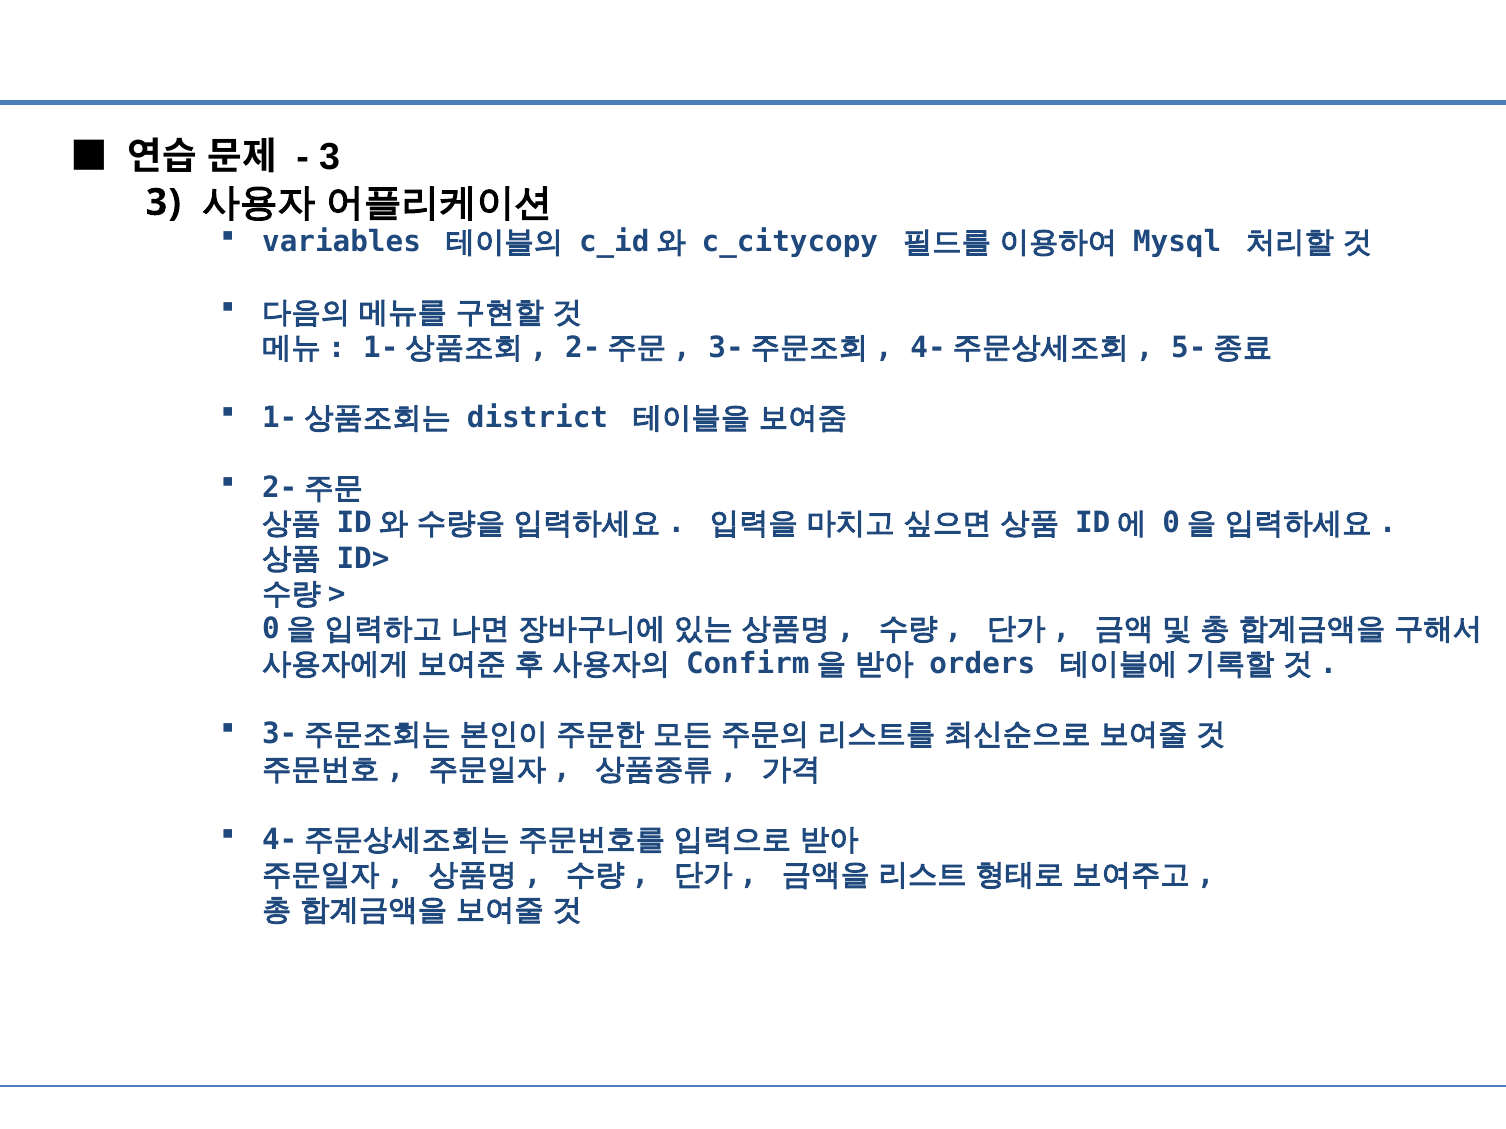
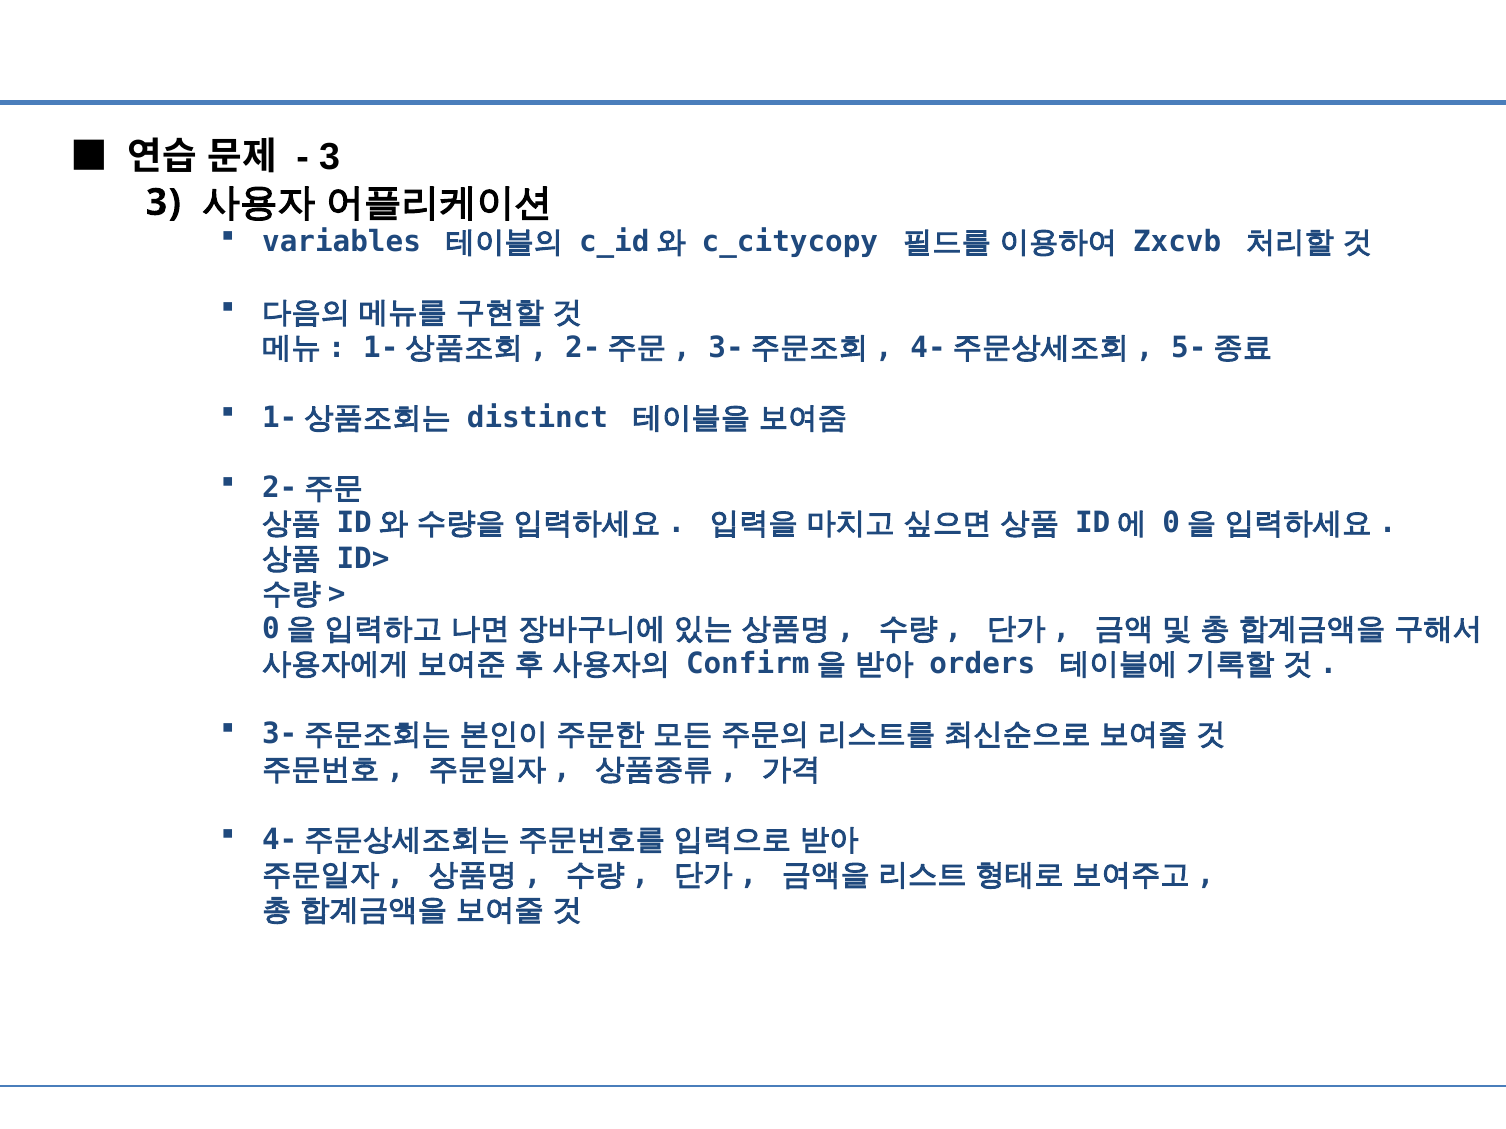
Mysql: Mysql -> Zxcvb (1177, 242)
district: district -> distinct (538, 418)
